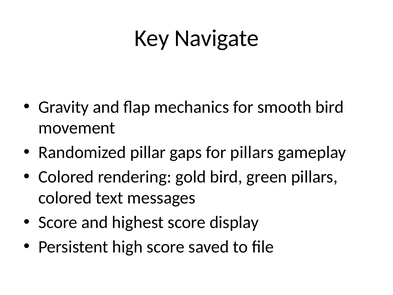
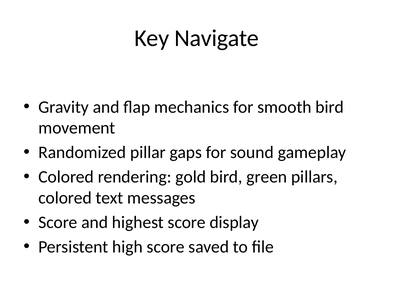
for pillars: pillars -> sound (252, 152)
